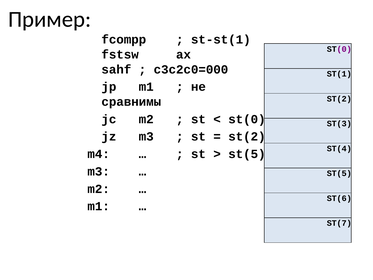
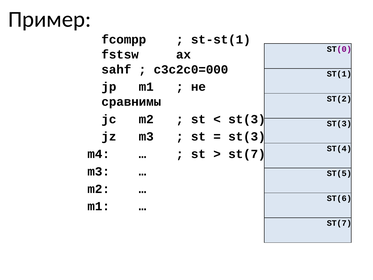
st(0: st(0 -> st(3 (247, 119)
st(2: st(2 -> st(3 (247, 137)
st(5: st(5 -> st(7 (247, 154)
